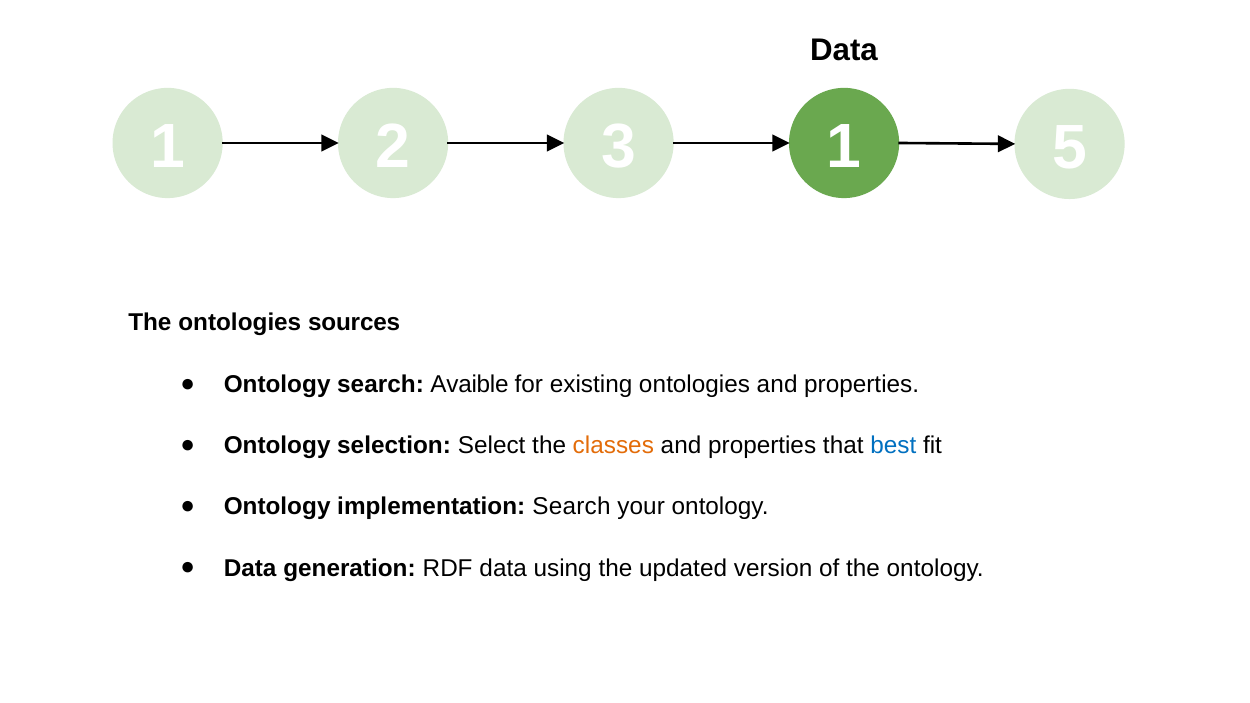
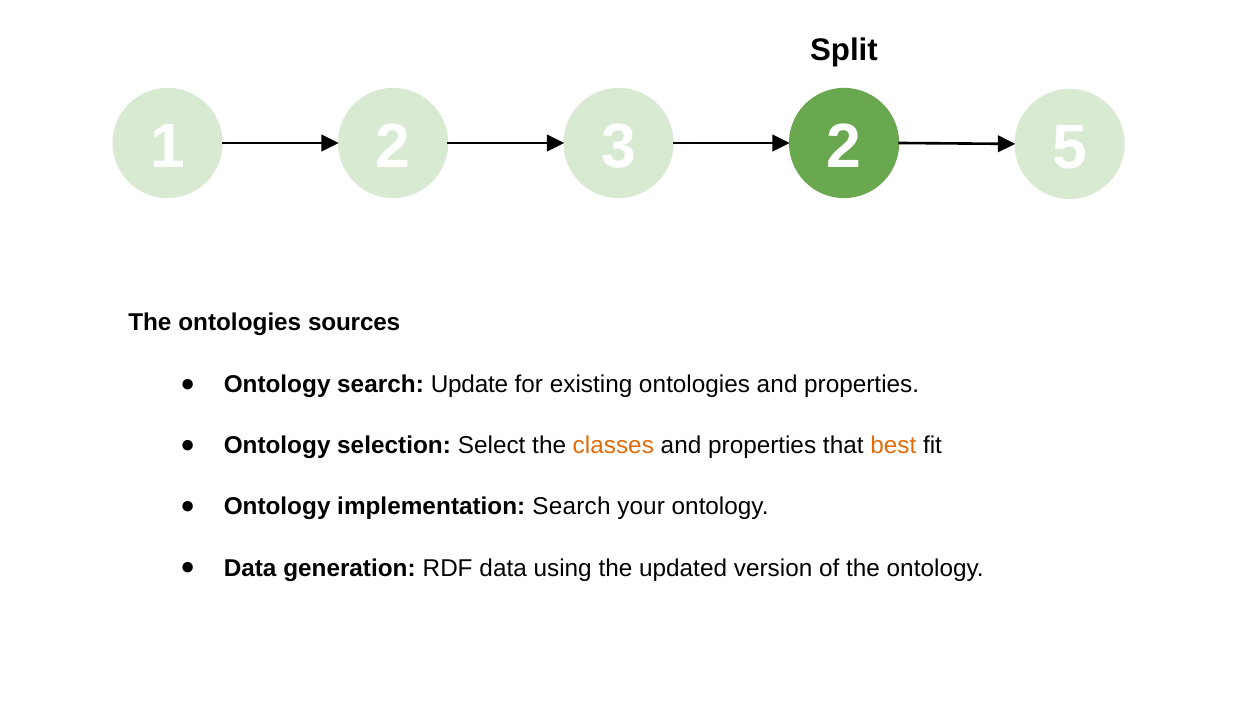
Data: Data -> Split (844, 50)
3 1: 1 -> 2 (844, 147)
Avaible: Avaible -> Update (469, 385)
best colour: blue -> orange (893, 446)
